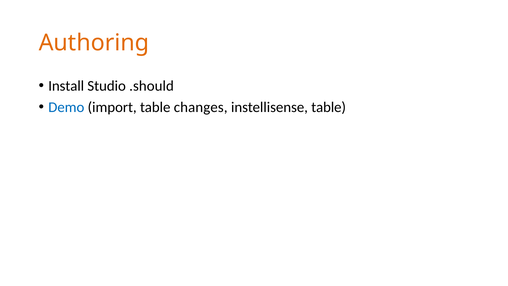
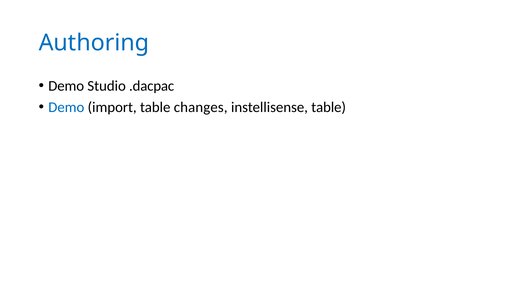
Authoring colour: orange -> blue (94, 43)
Install: Install -> Demo (66, 86)
.should: .should -> .dacpac (152, 86)
